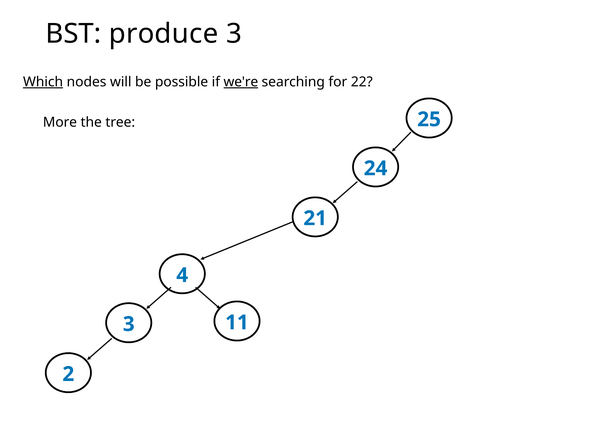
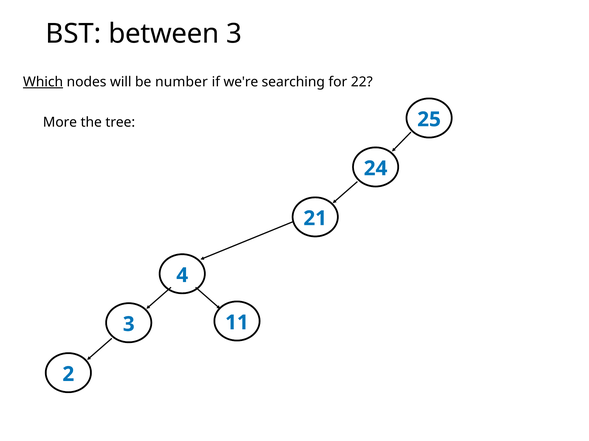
produce: produce -> between (164, 34)
possible: possible -> number (181, 82)
we're underline: present -> none (241, 82)
